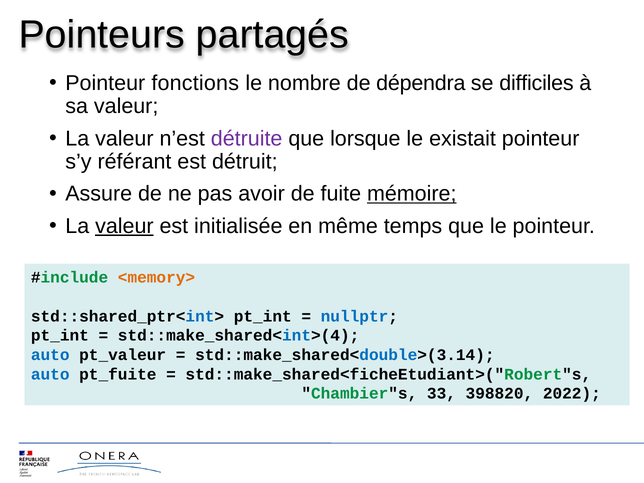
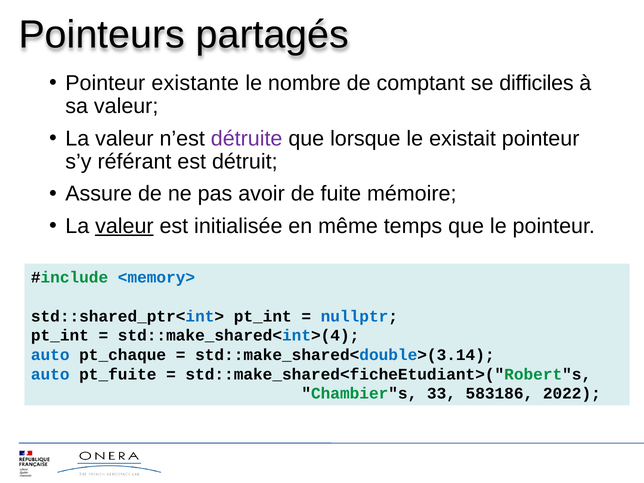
fonctions: fonctions -> existante (195, 83)
dépendra: dépendra -> comptant (421, 83)
mémoire underline: present -> none (412, 194)
<memory> colour: orange -> blue (156, 278)
pt_valeur: pt_valeur -> pt_chaque (123, 355)
398820: 398820 -> 583186 (499, 394)
